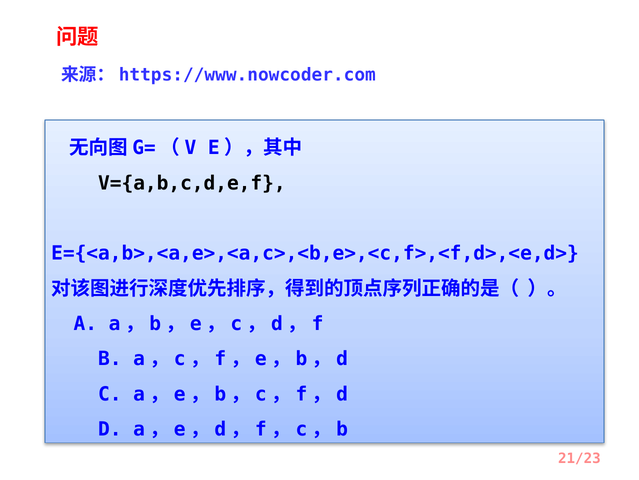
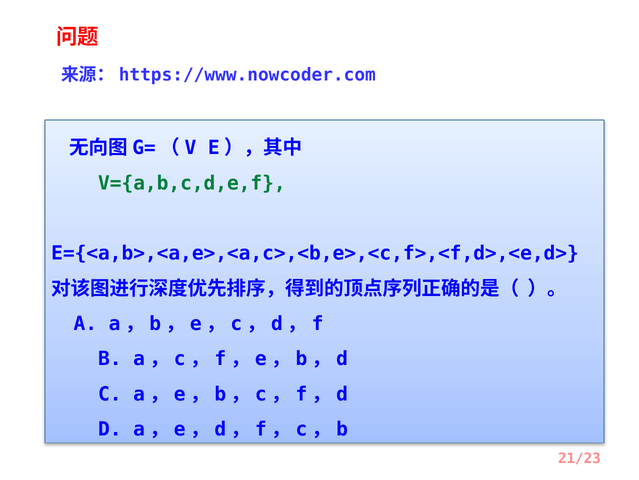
V={a,b,c,d,e,f colour: black -> green (192, 183)
